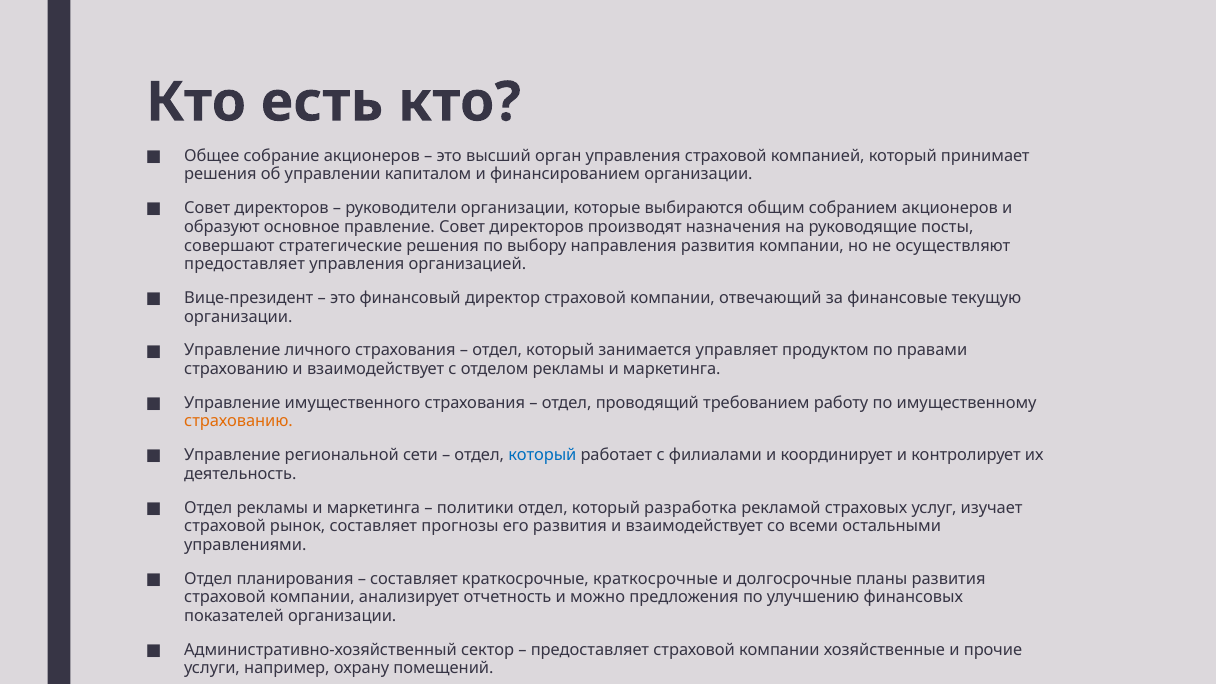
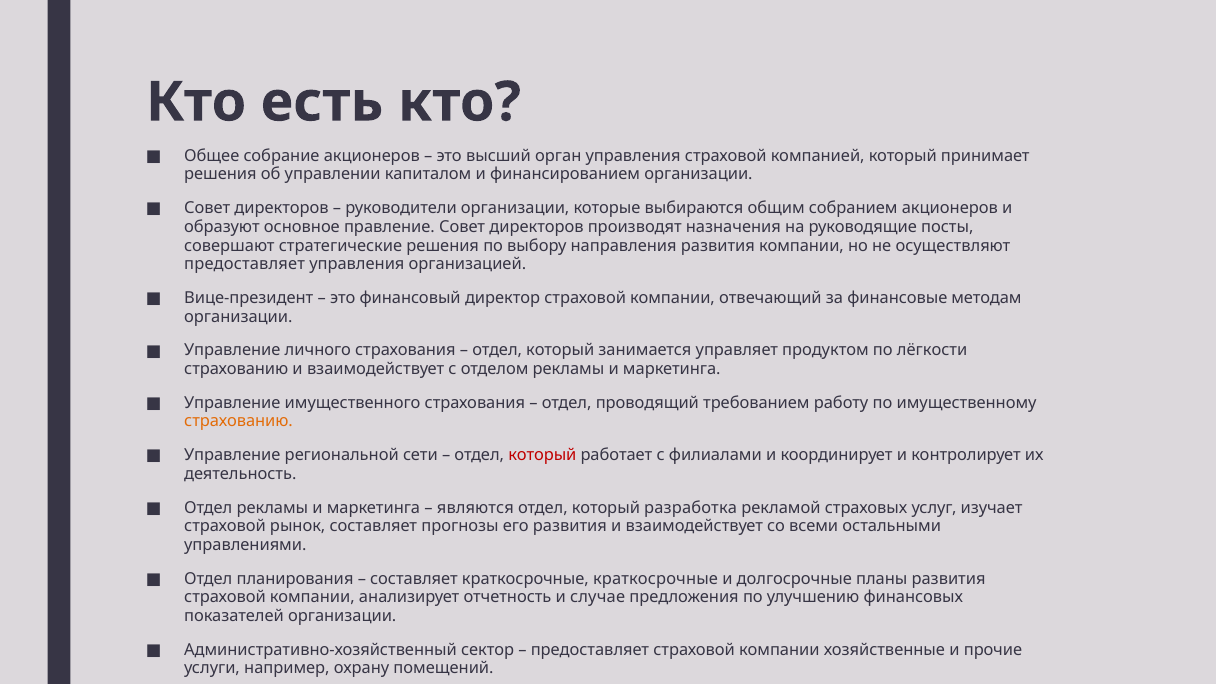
финансовые текущую: текущую -> методам (986, 298)
правами: правами -> лёгкости (932, 350)
который colour: blue -> red (542, 455)
политики: политики -> являются (475, 508)
можно: можно -> случае (598, 597)
